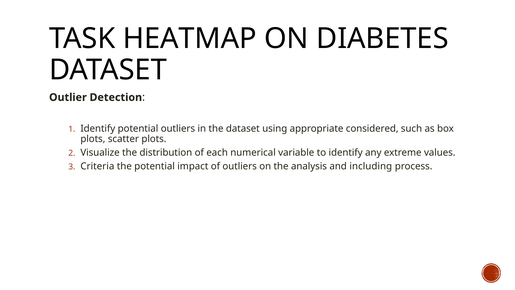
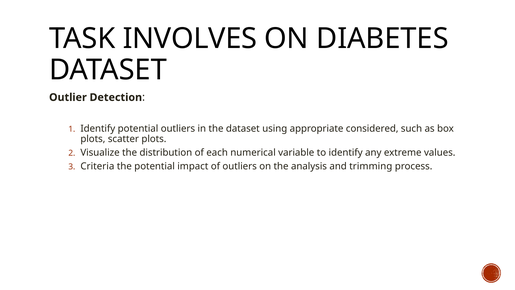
HEATMAP: HEATMAP -> INVOLVES (190, 39)
including: including -> trimming (371, 166)
